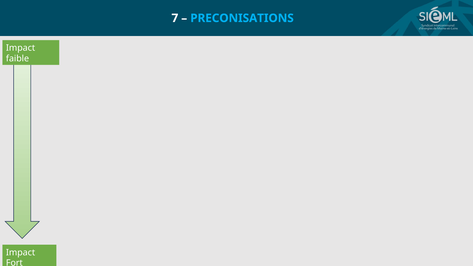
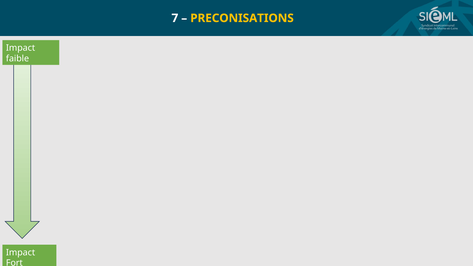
PRECONISATIONS colour: light blue -> yellow (242, 18)
